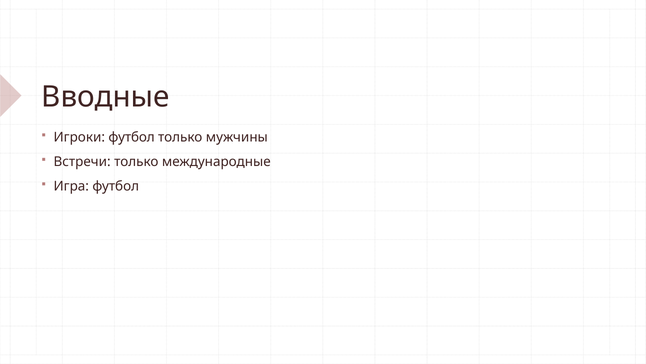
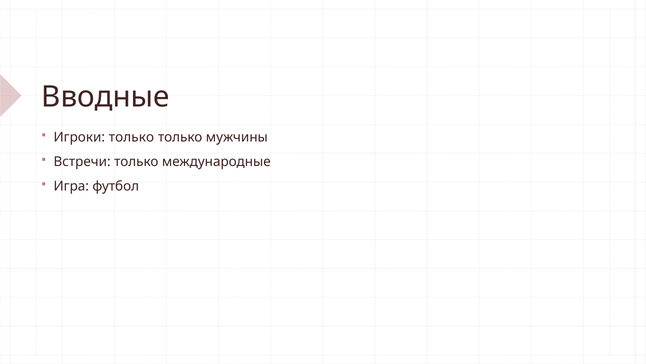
Игроки футбол: футбол -> только (131, 137)
